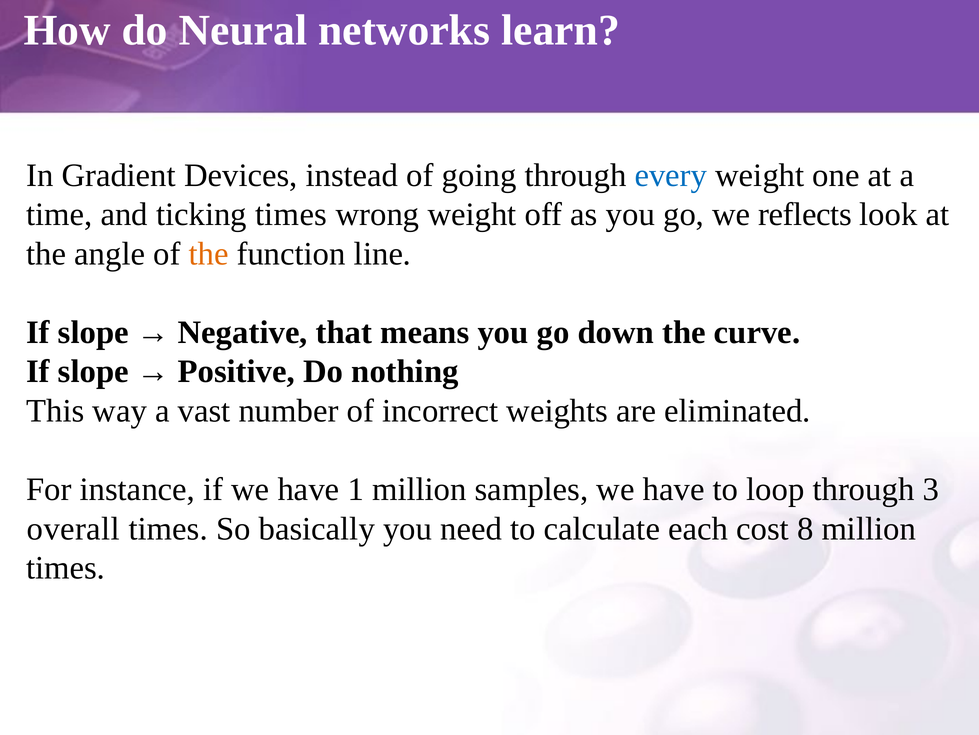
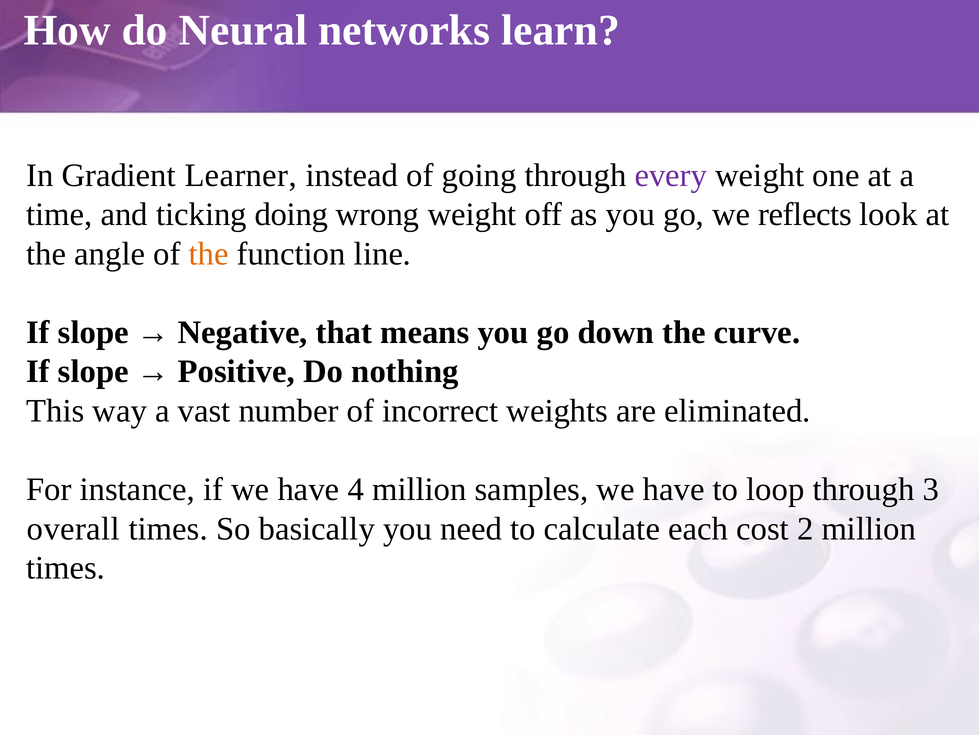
Devices: Devices -> Learner (241, 175)
every colour: blue -> purple (671, 175)
ticking times: times -> doing (291, 215)
1: 1 -> 4 (356, 489)
8: 8 -> 2 (805, 529)
